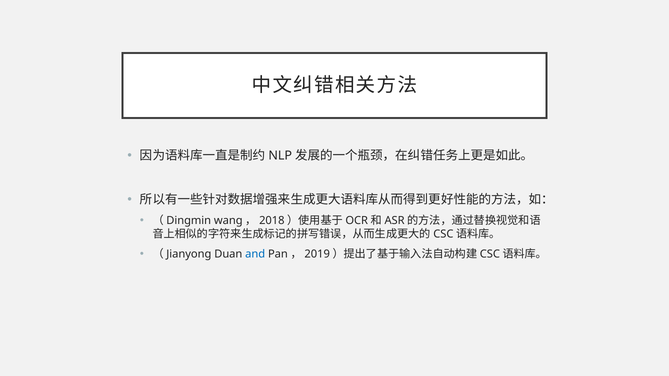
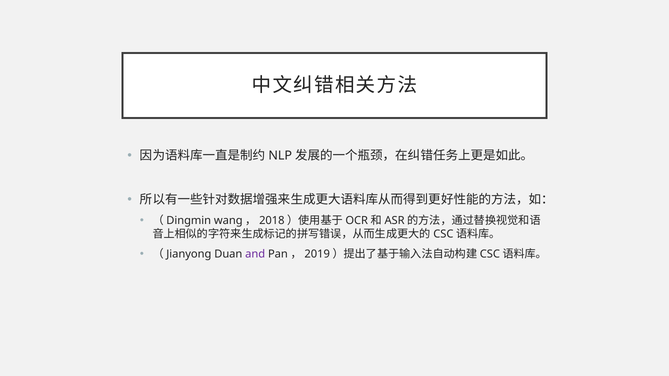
and colour: blue -> purple (255, 255)
